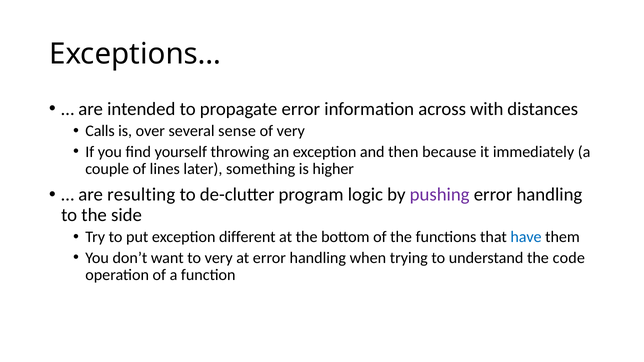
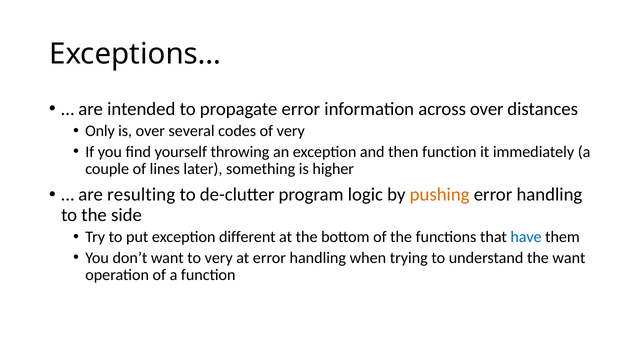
across with: with -> over (487, 109)
Calls: Calls -> Only (100, 131)
sense: sense -> codes (237, 131)
then because: because -> function (449, 152)
pushing colour: purple -> orange (440, 195)
the code: code -> want (569, 258)
